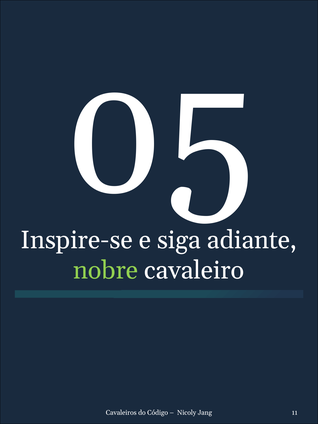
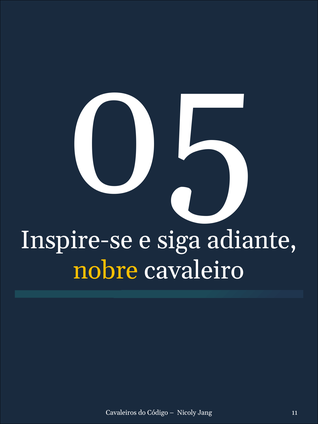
nobre colour: light green -> yellow (106, 270)
